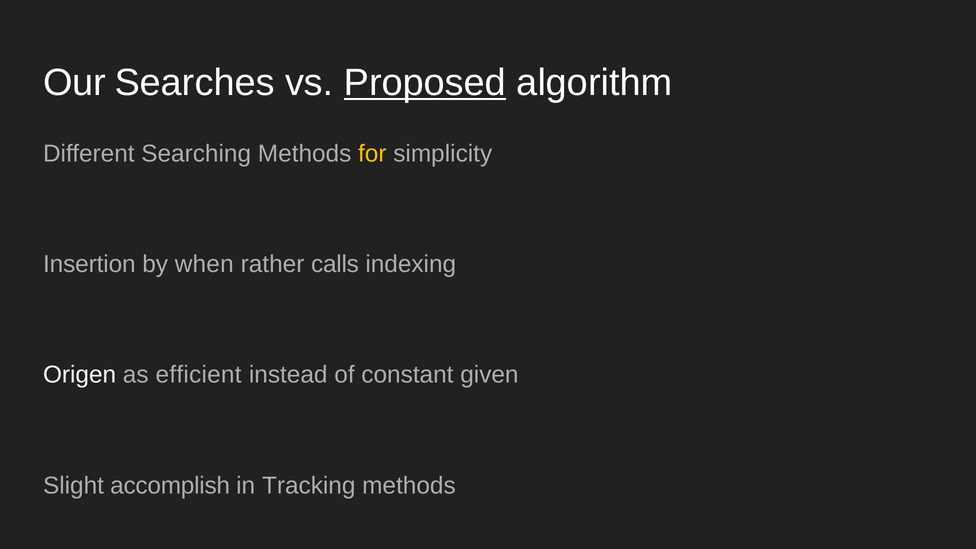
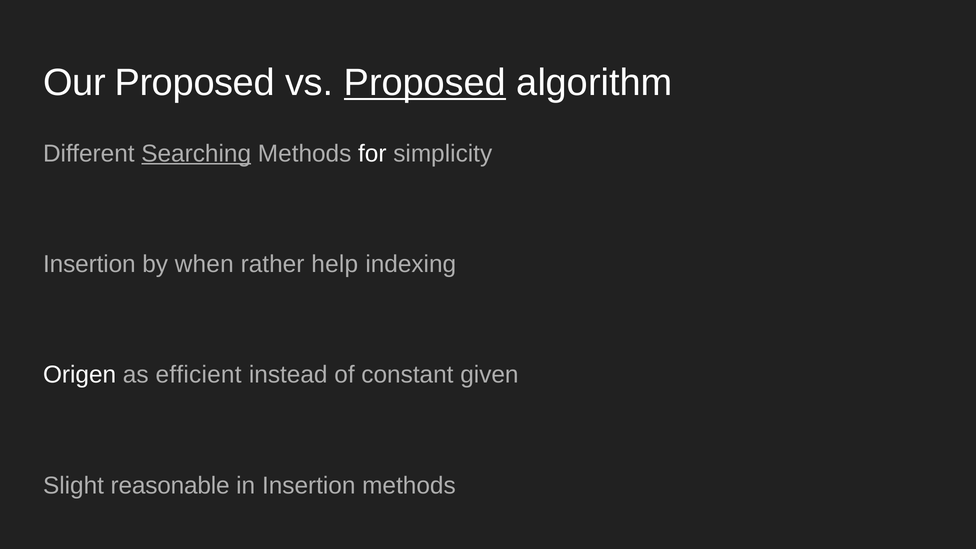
Our Searches: Searches -> Proposed (195, 83)
Searching underline: none -> present (196, 153)
for colour: yellow -> white (372, 153)
calls: calls -> help (335, 264)
accomplish: accomplish -> reasonable (170, 485)
in Tracking: Tracking -> Insertion (309, 485)
